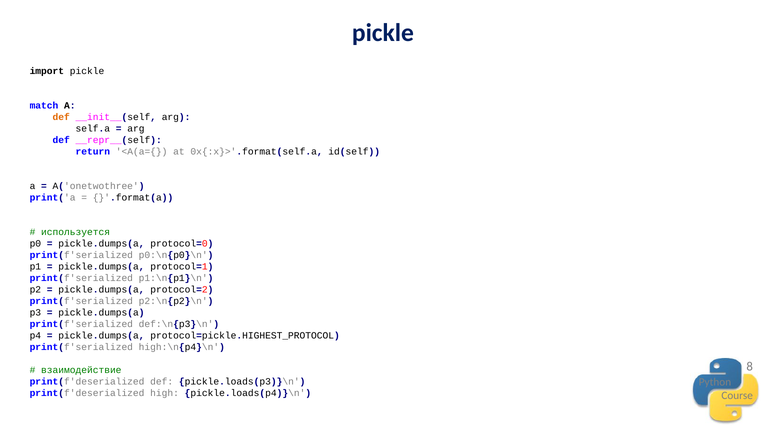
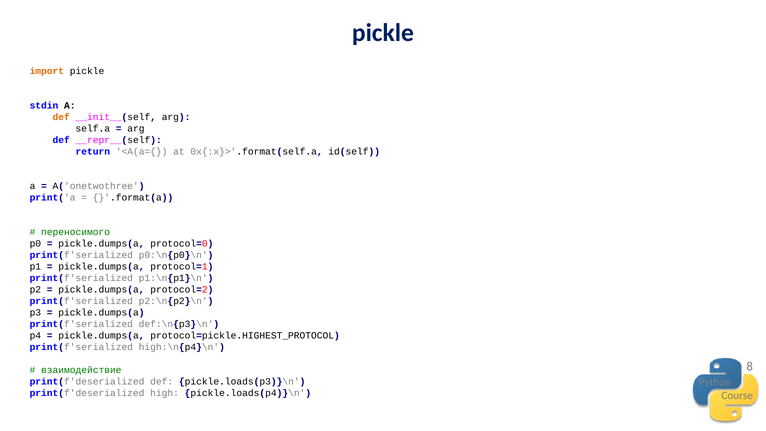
import colour: black -> orange (47, 71)
match: match -> stdin (44, 106)
используется: используется -> переносимого (76, 232)
